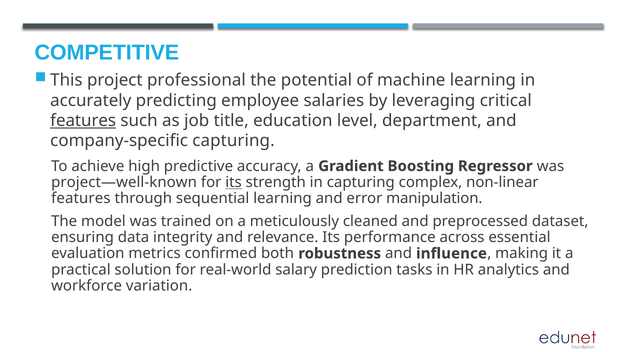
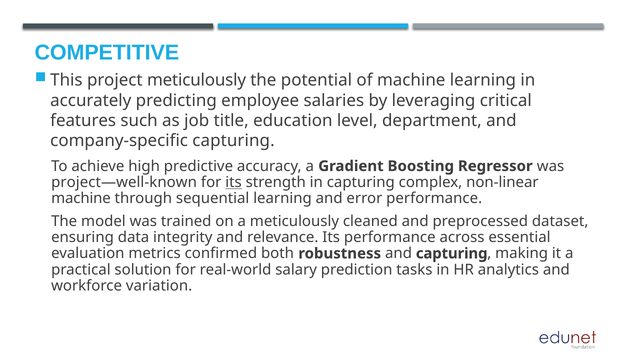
project professional: professional -> meticulously (197, 80)
features underline: present -> none (83, 121)
features: features -> machine (81, 199)
error manipulation: manipulation -> performance (434, 199)
and influence: influence -> capturing (452, 254)
